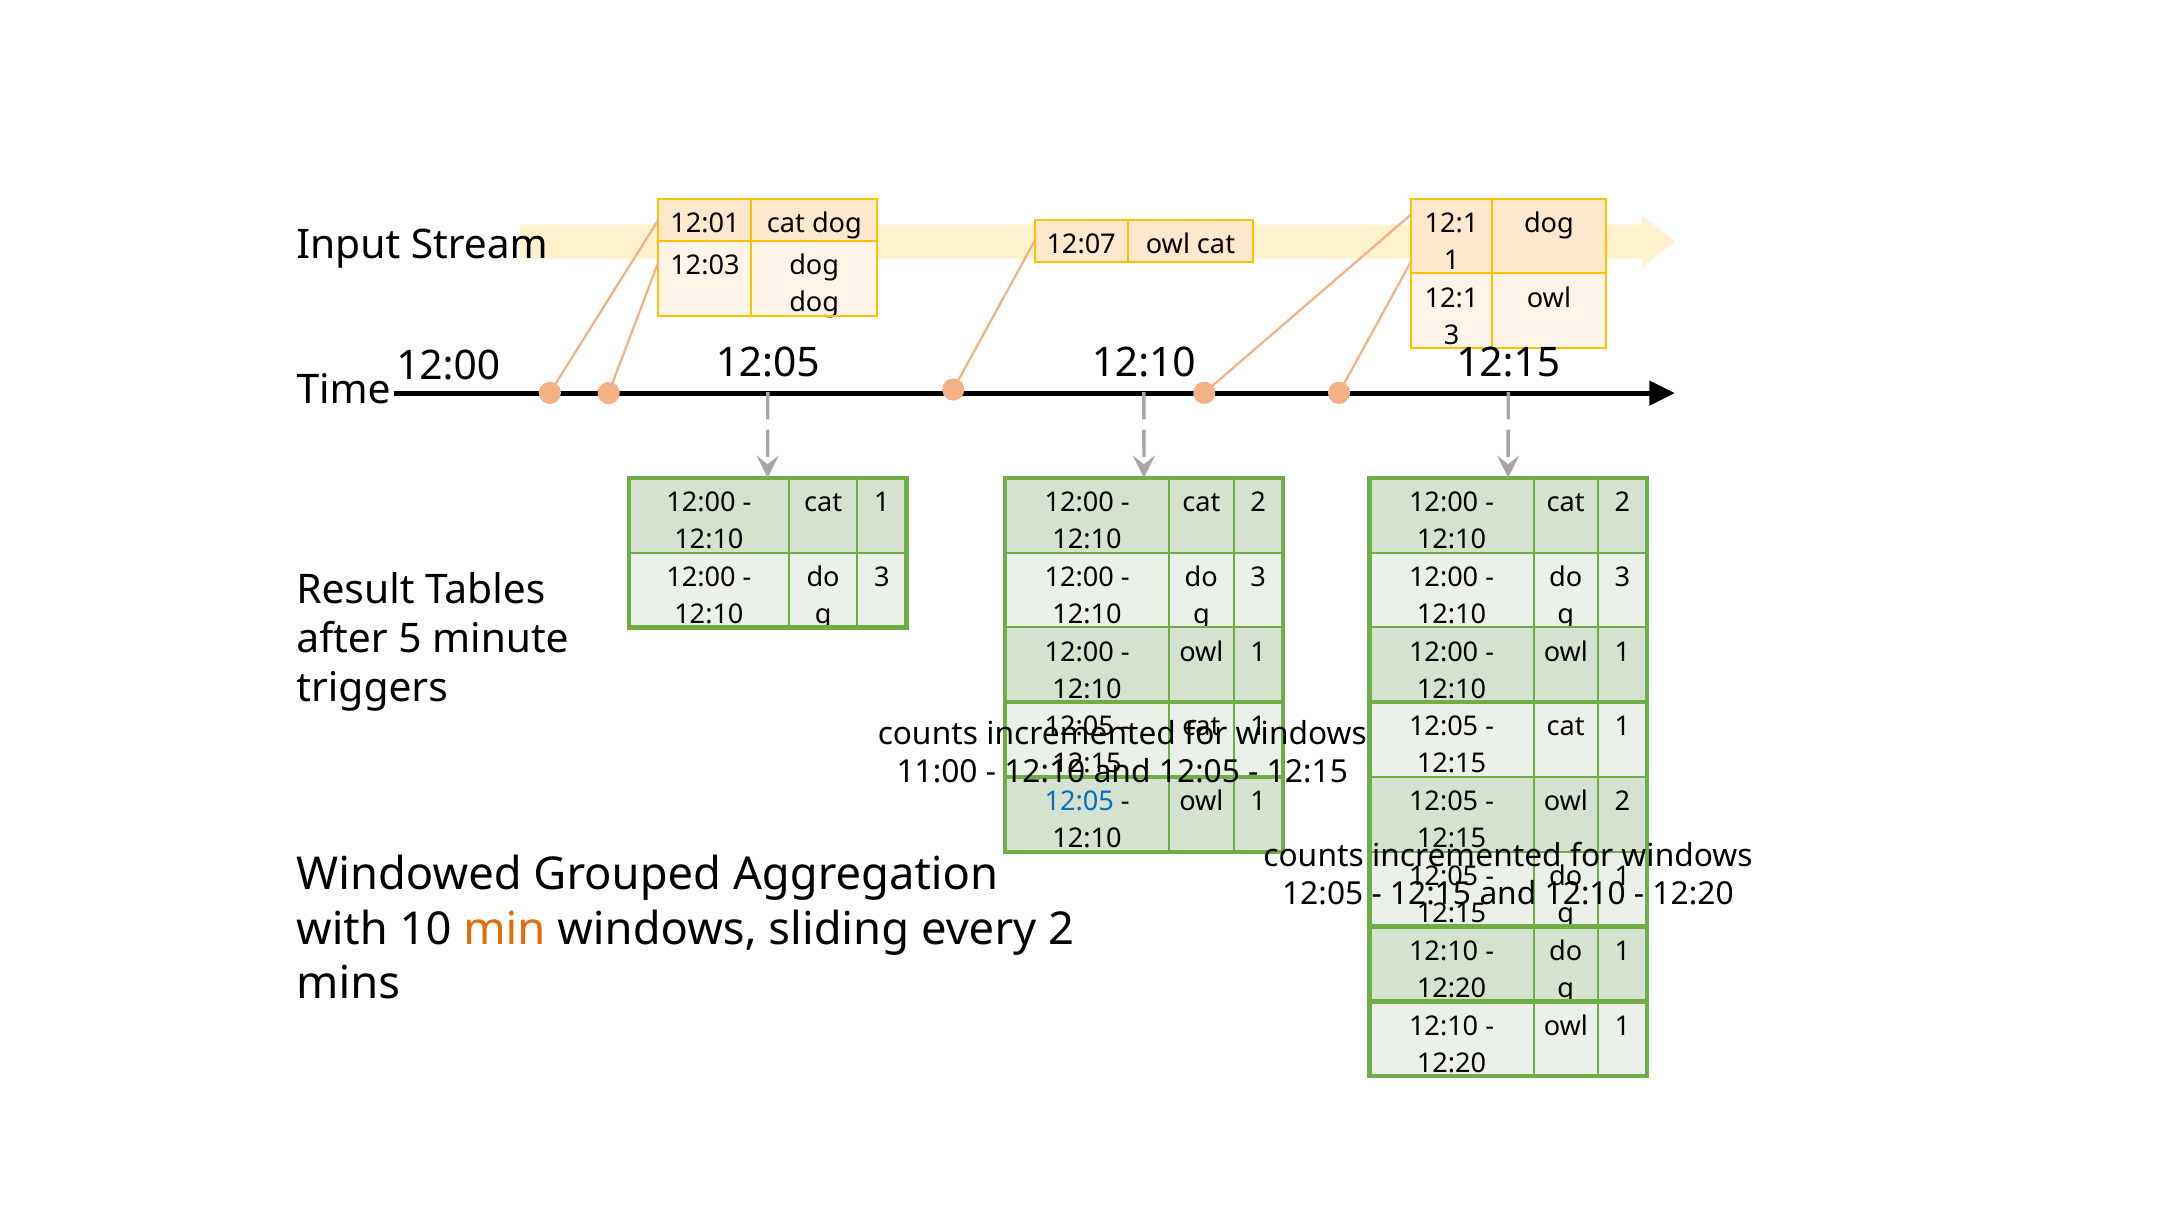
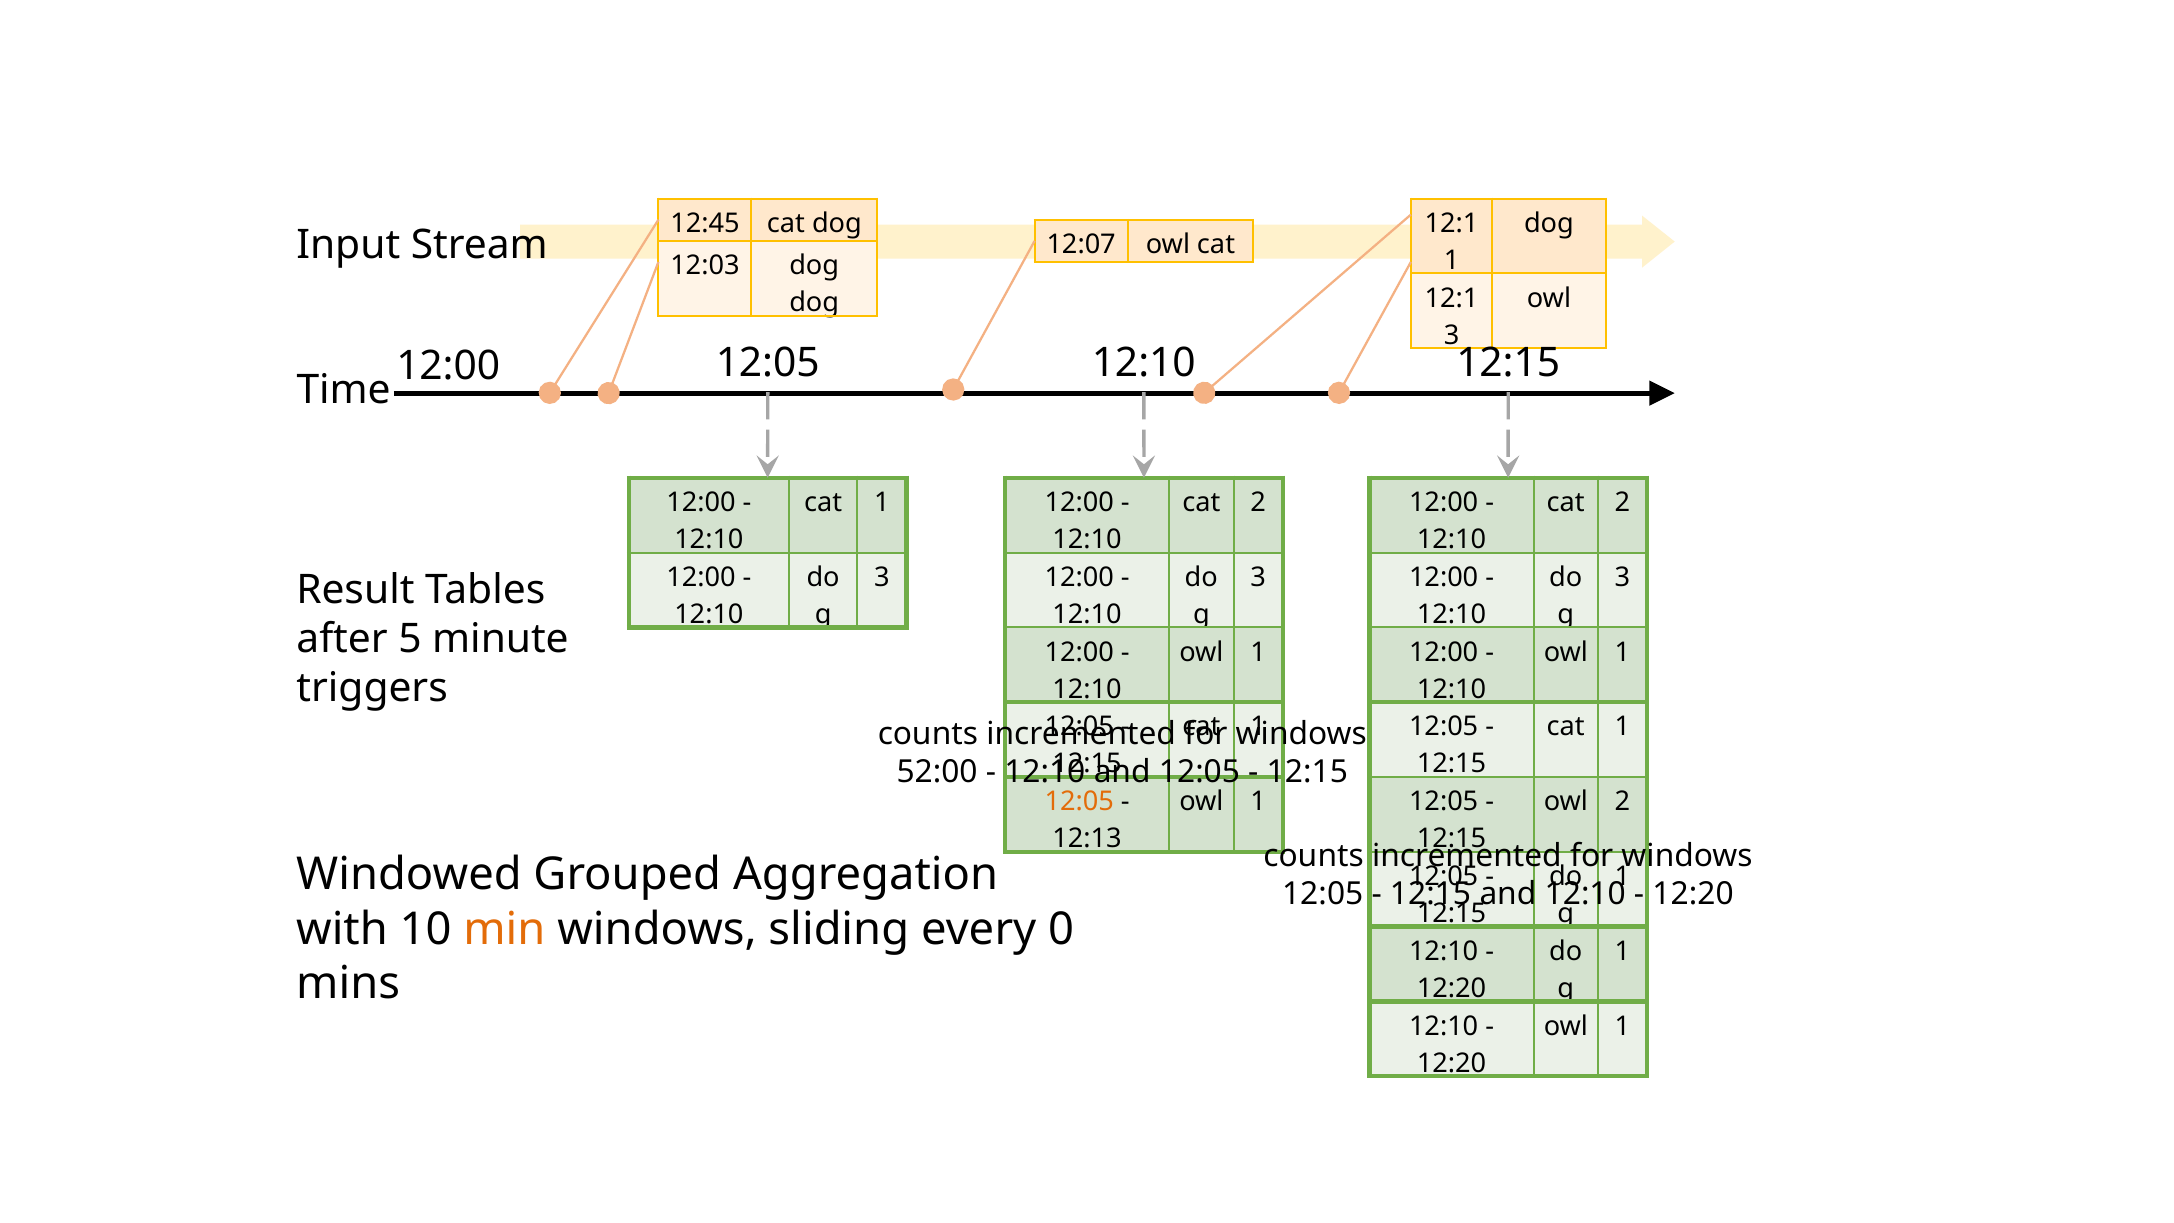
12:01: 12:01 -> 12:45 (705, 223)
11:00: 11:00 -> 52:00 (937, 772)
12:05 colour: blue -> orange (1079, 802)
12:10: 12:10 -> 12:13 (1087, 839)
every 2: 2 -> 0 (1061, 929)
